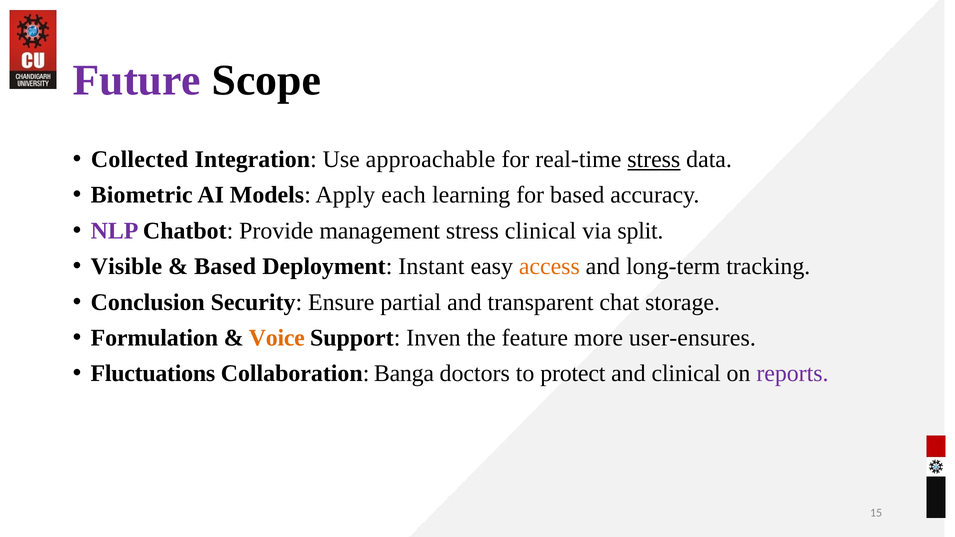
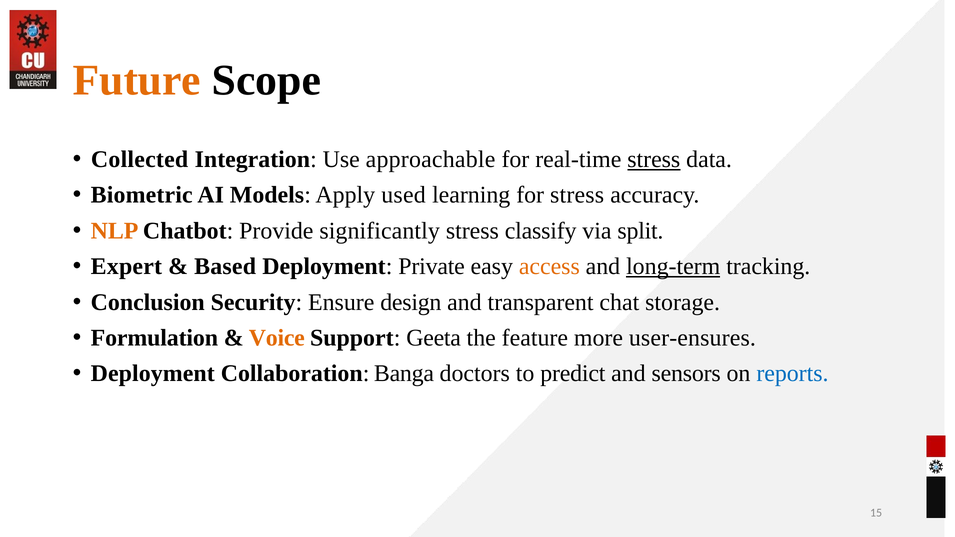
Future colour: purple -> orange (137, 80)
each: each -> used (404, 195)
for based: based -> stress (577, 195)
NLP colour: purple -> orange (115, 231)
management: management -> significantly (380, 231)
stress clinical: clinical -> classify (541, 231)
Visible: Visible -> Expert (126, 267)
Instant: Instant -> Private (432, 267)
long-term underline: none -> present (673, 267)
partial: partial -> design (411, 302)
Inven: Inven -> Geeta (434, 338)
Fluctuations: Fluctuations -> Deployment (153, 374)
protect: protect -> predict (573, 374)
and clinical: clinical -> sensors (686, 374)
reports colour: purple -> blue (792, 374)
